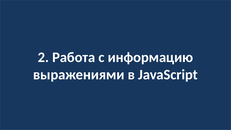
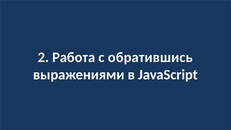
информацию: информацию -> обратившись (150, 57)
